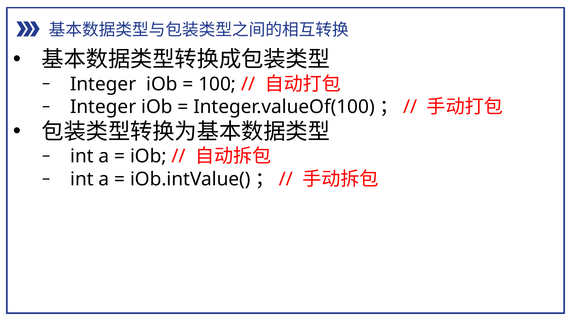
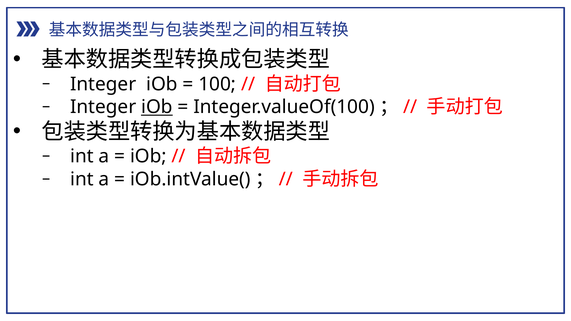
iOb underline: none -> present (157, 107)
